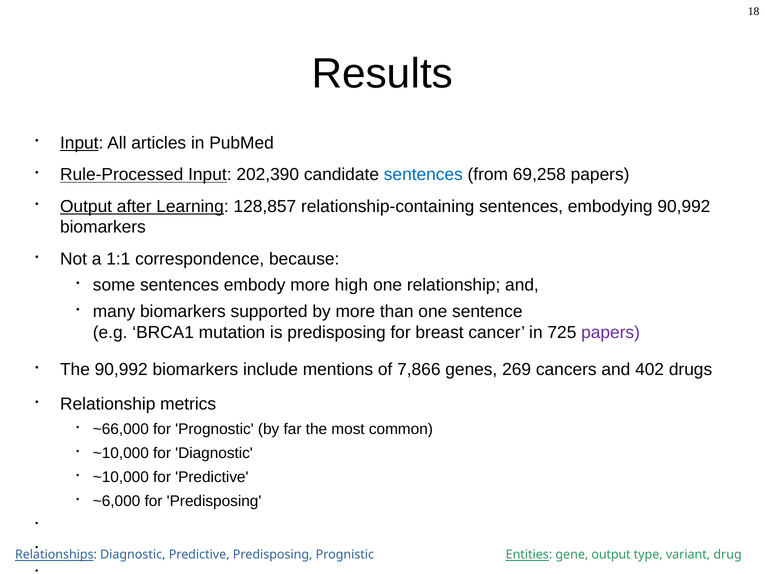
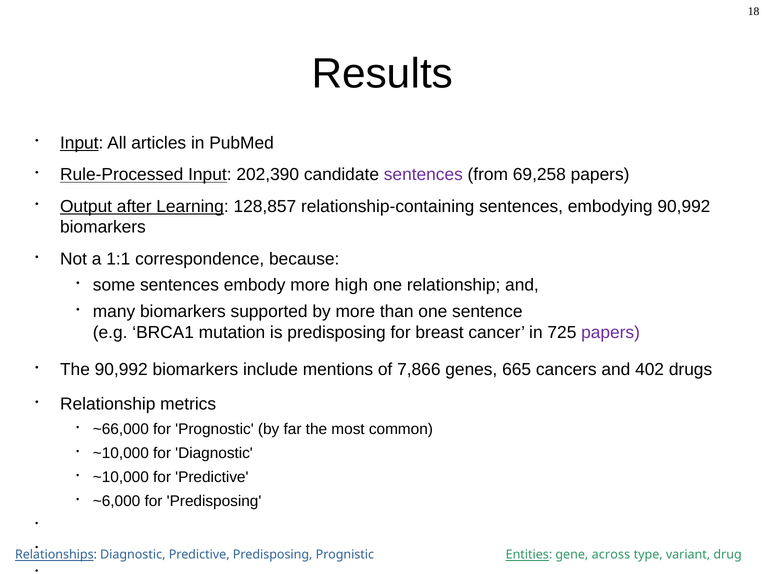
sentences colour: blue -> purple (423, 174)
269: 269 -> 665 (517, 369)
gene output: output -> across (611, 554)
